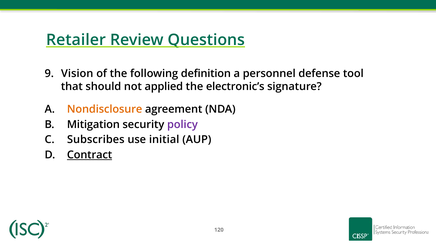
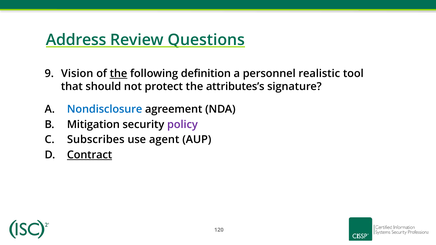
Retailer: Retailer -> Address (76, 40)
the underline: none -> present (119, 74)
defense: defense -> realistic (319, 74)
applied: applied -> protect (164, 87)
electronic’s: electronic’s -> attributes’s (235, 87)
Nondisclosure colour: orange -> blue (105, 109)
initial: initial -> agent (164, 140)
